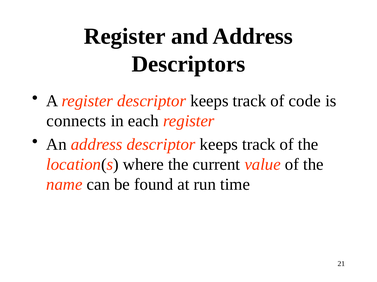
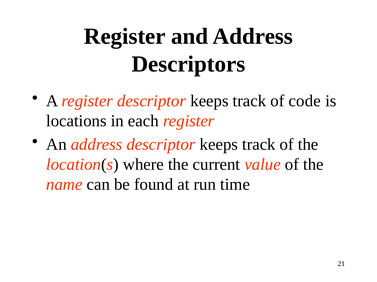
connects: connects -> locations (76, 121)
